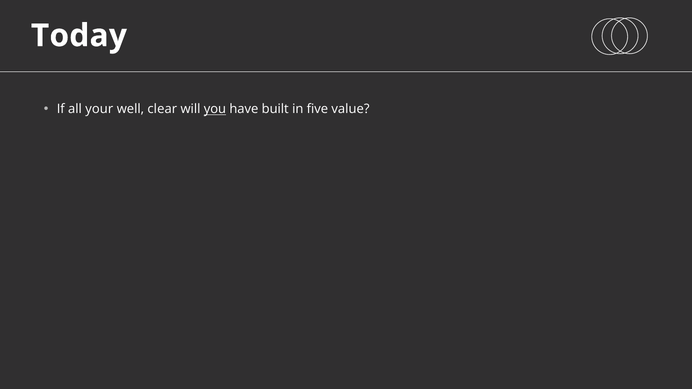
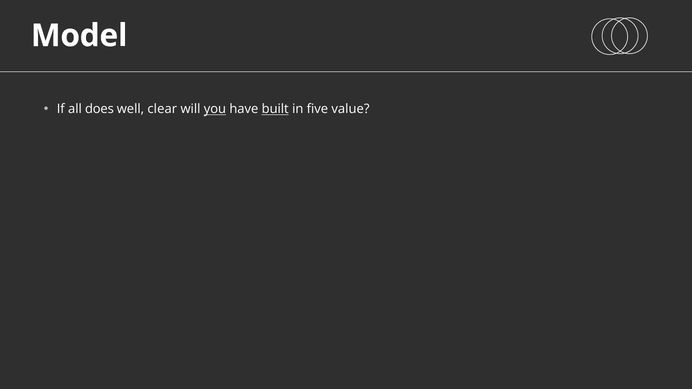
Today: Today -> Model (79, 36)
your: your -> does (99, 109)
built underline: none -> present (275, 109)
